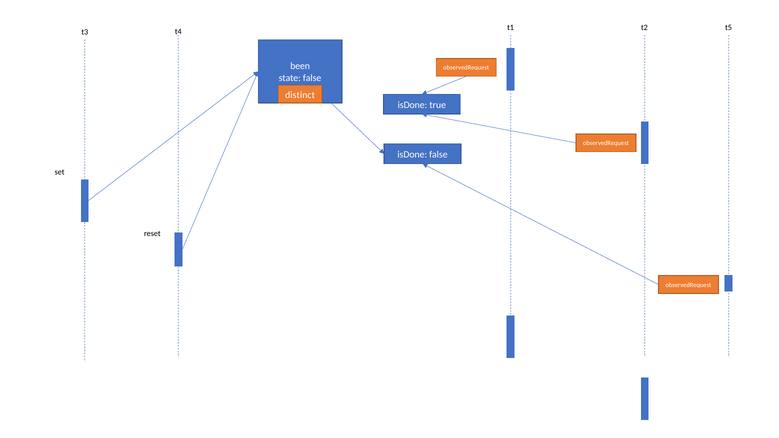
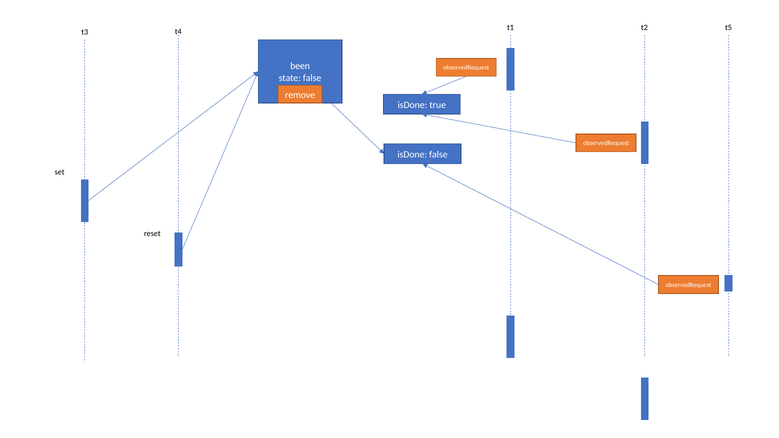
distinct: distinct -> remove (300, 95)
